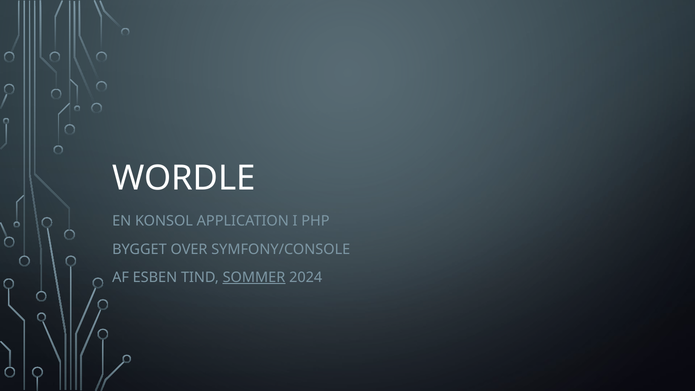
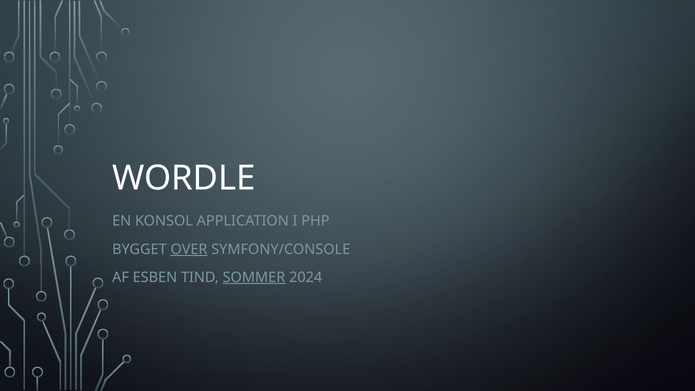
OVER underline: none -> present (189, 249)
